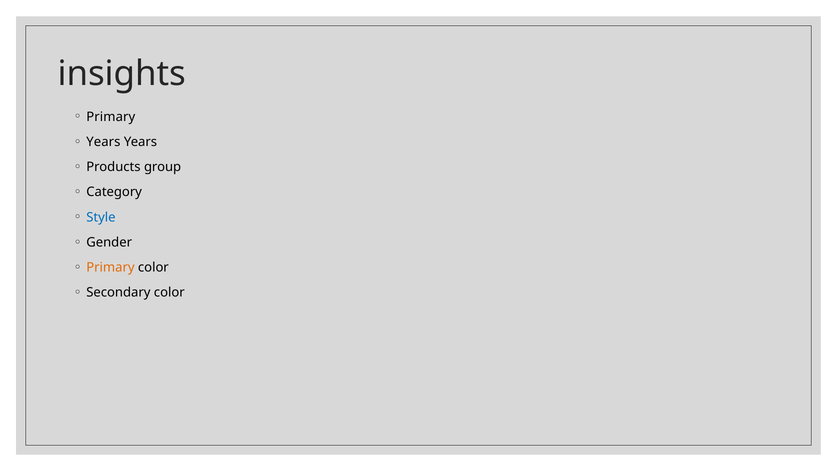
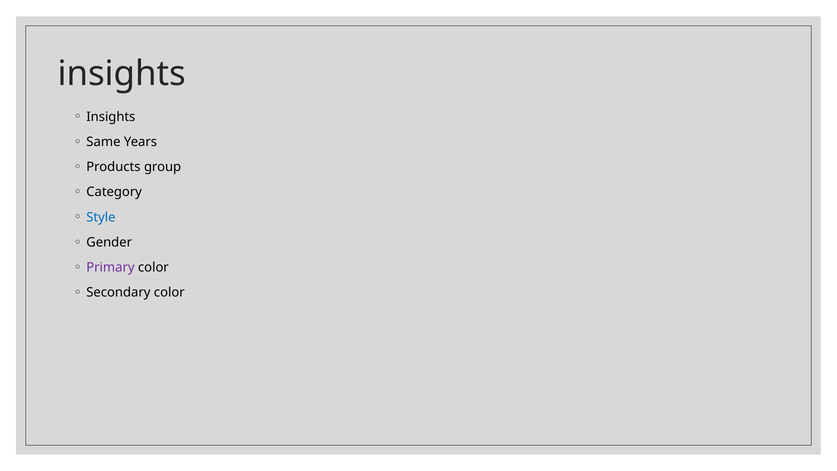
Primary: Primary -> Insights (111, 117)
Years: Years -> Same (103, 142)
Primary colour: orange -> purple (110, 267)
